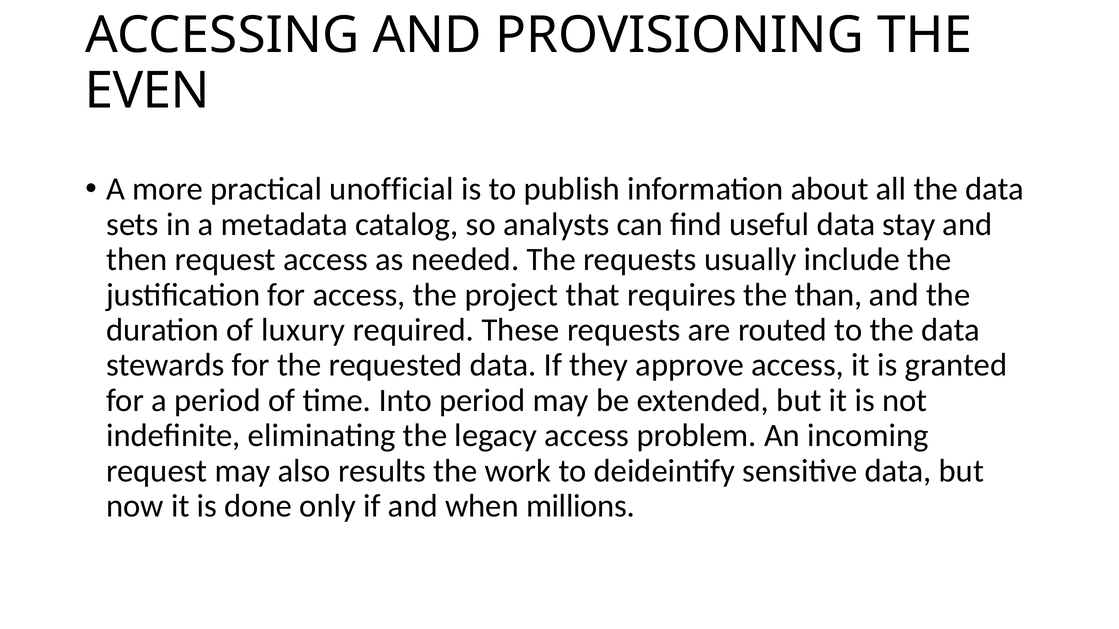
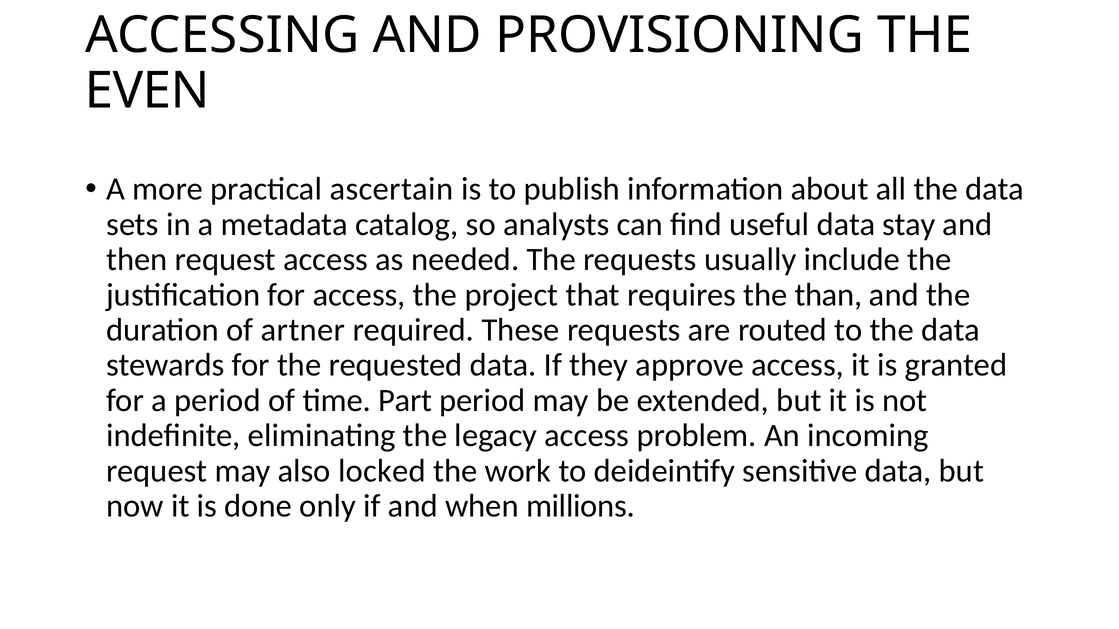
unofficial: unofficial -> ascertain (391, 189)
luxury: luxury -> artner (303, 330)
Into: Into -> Part (405, 401)
results: results -> locked (382, 471)
